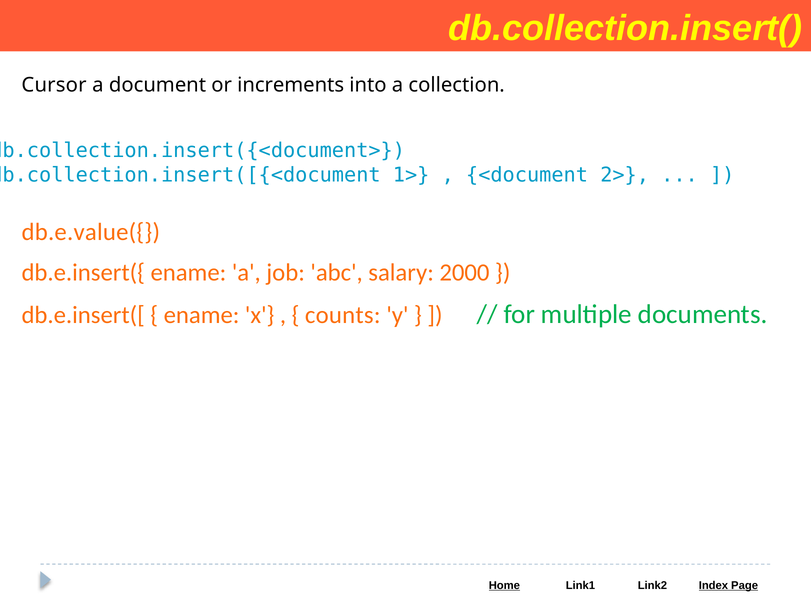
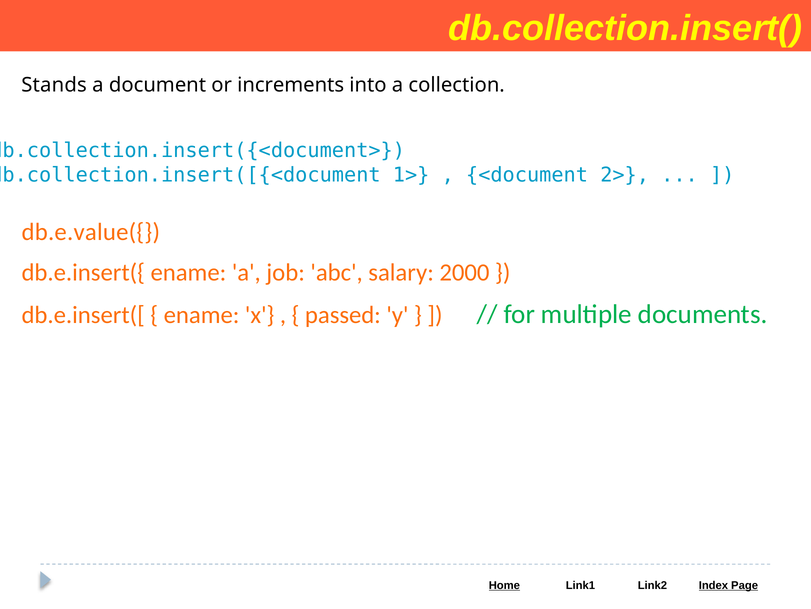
Cursor: Cursor -> Stands (54, 85)
counts: counts -> passed (343, 315)
